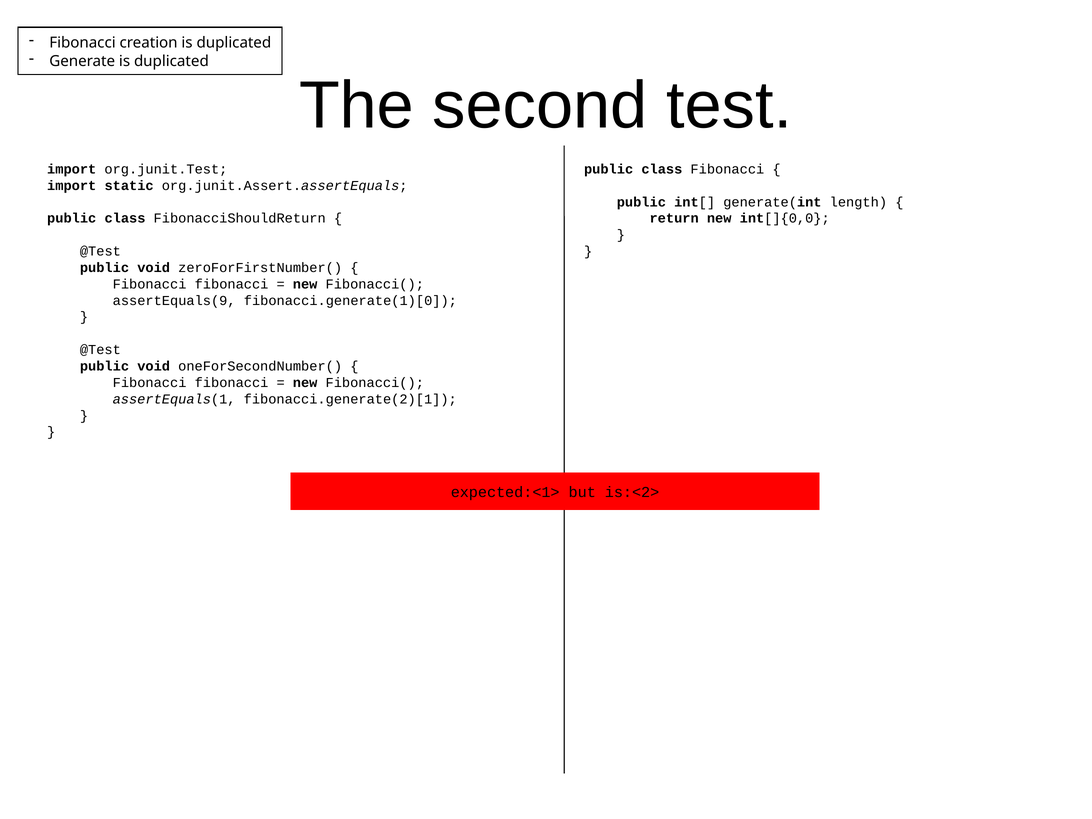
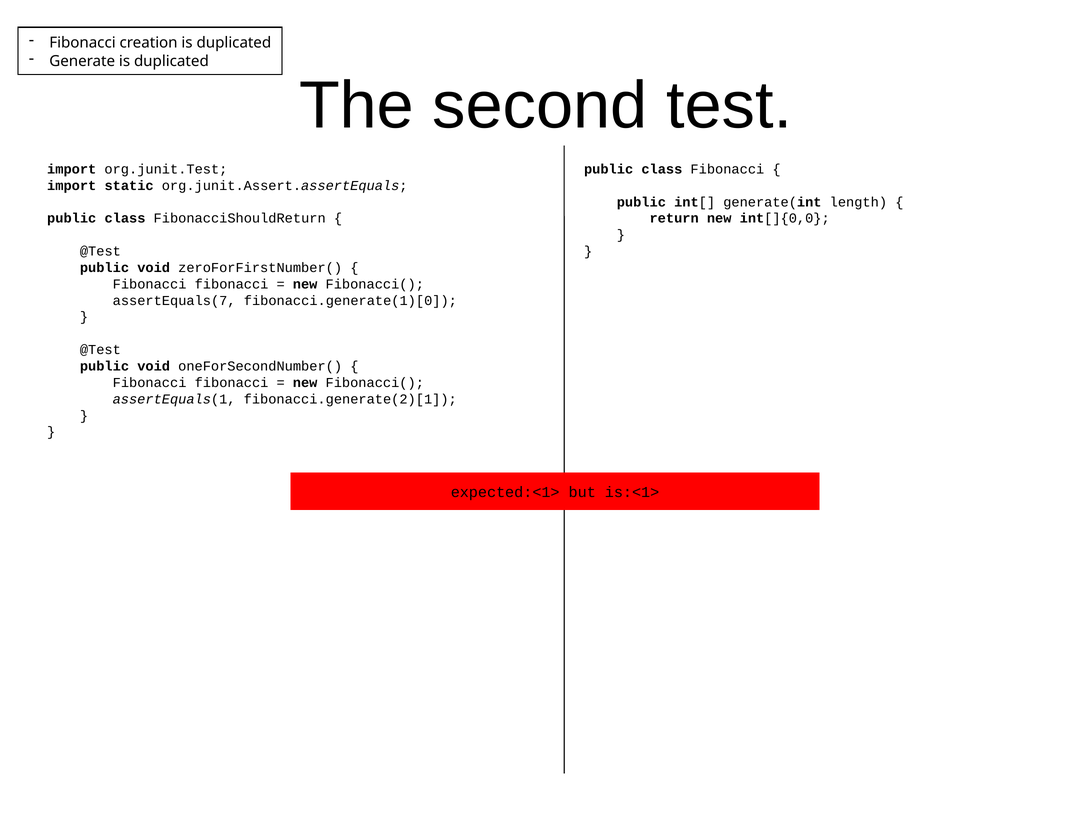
assertEquals(9: assertEquals(9 -> assertEquals(7 (174, 301)
is:<2>: is:<2> -> is:<1> (632, 492)
